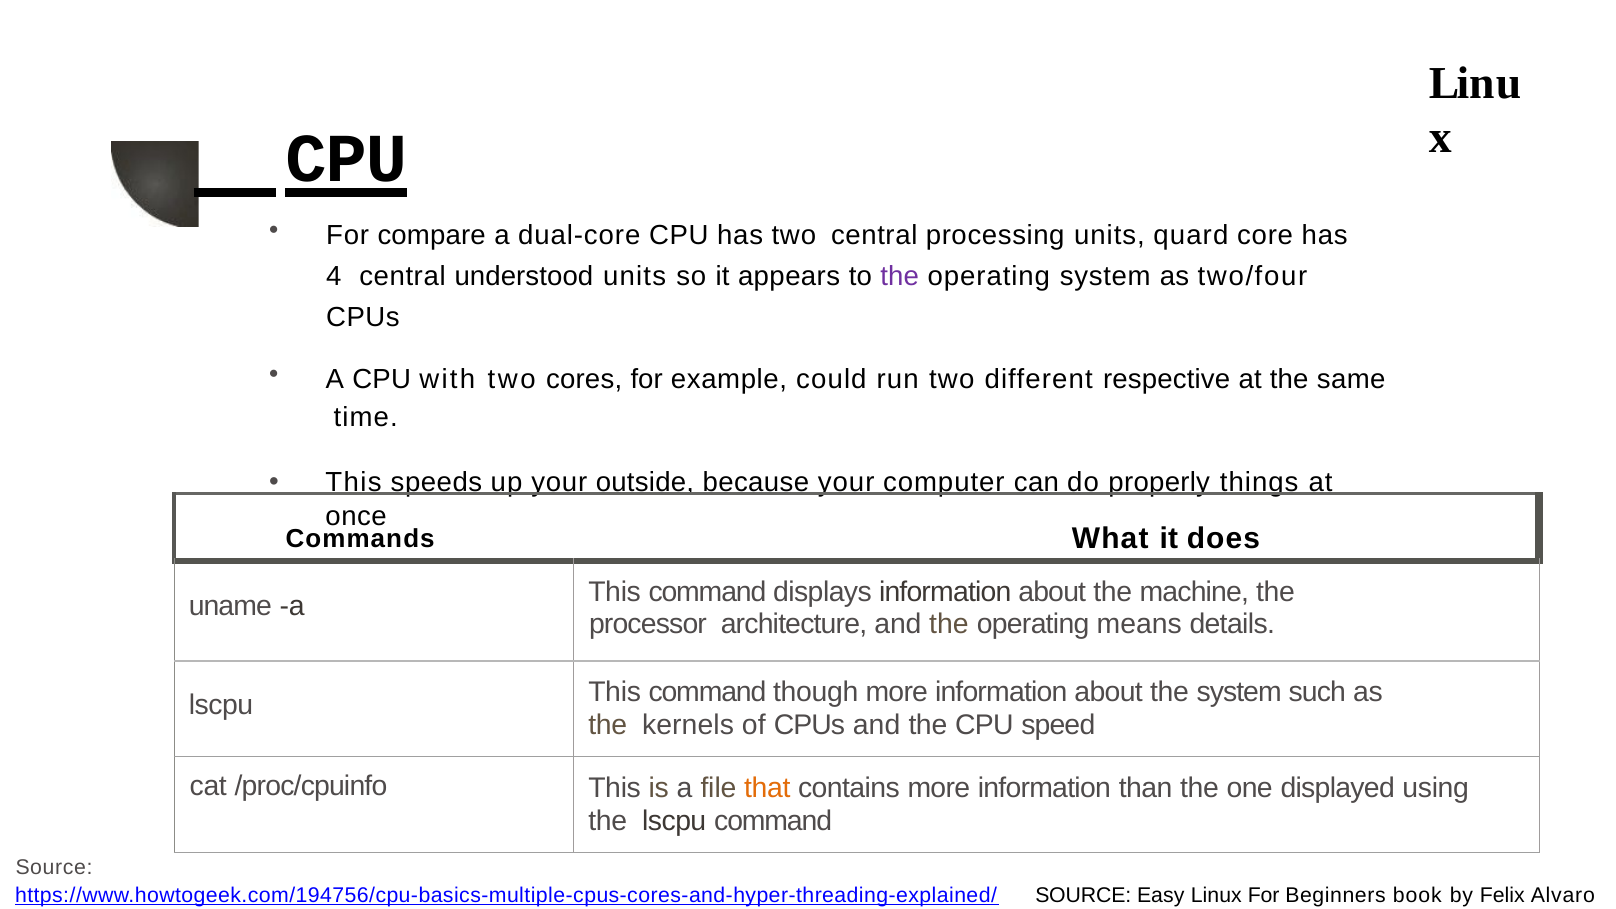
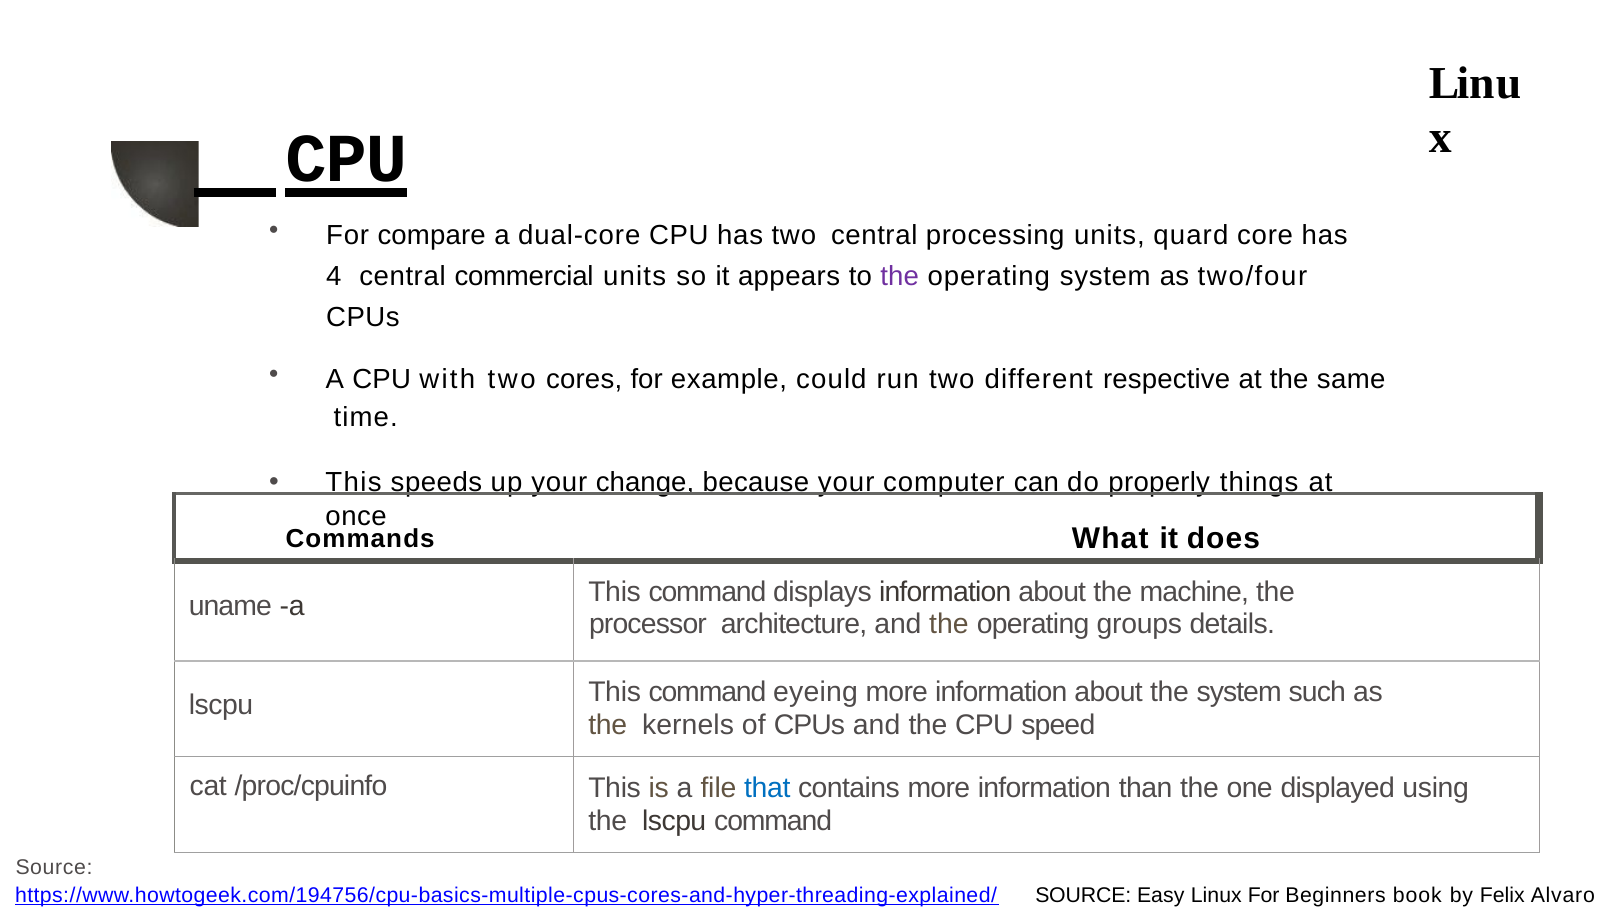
understood: understood -> commercial (524, 276)
outside: outside -> change (645, 483)
means: means -> groups (1139, 624)
though: though -> eyeing (816, 692)
that colour: orange -> blue (767, 788)
